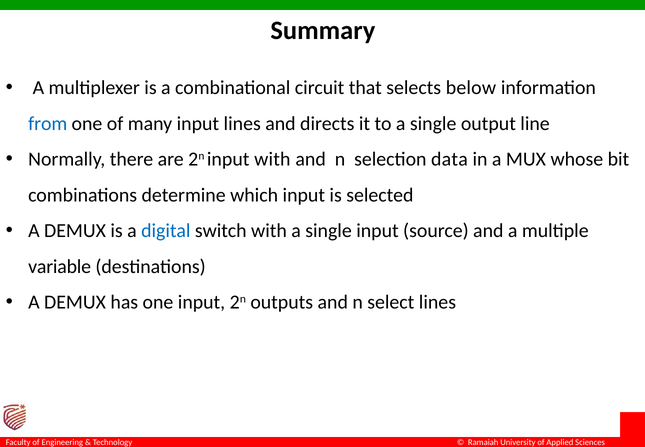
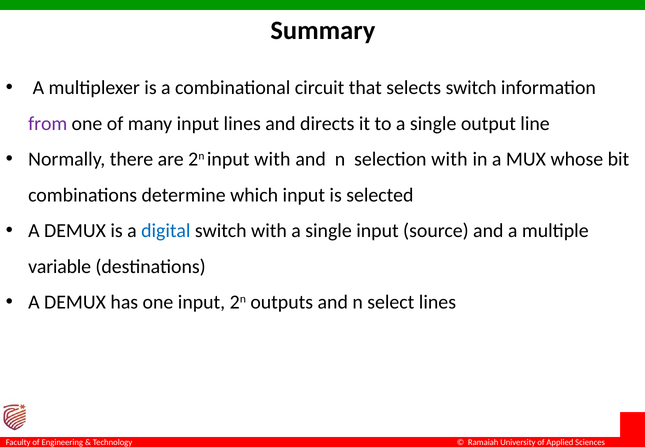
selects below: below -> switch (471, 88)
from colour: blue -> purple (48, 123)
selection data: data -> with (449, 159)
